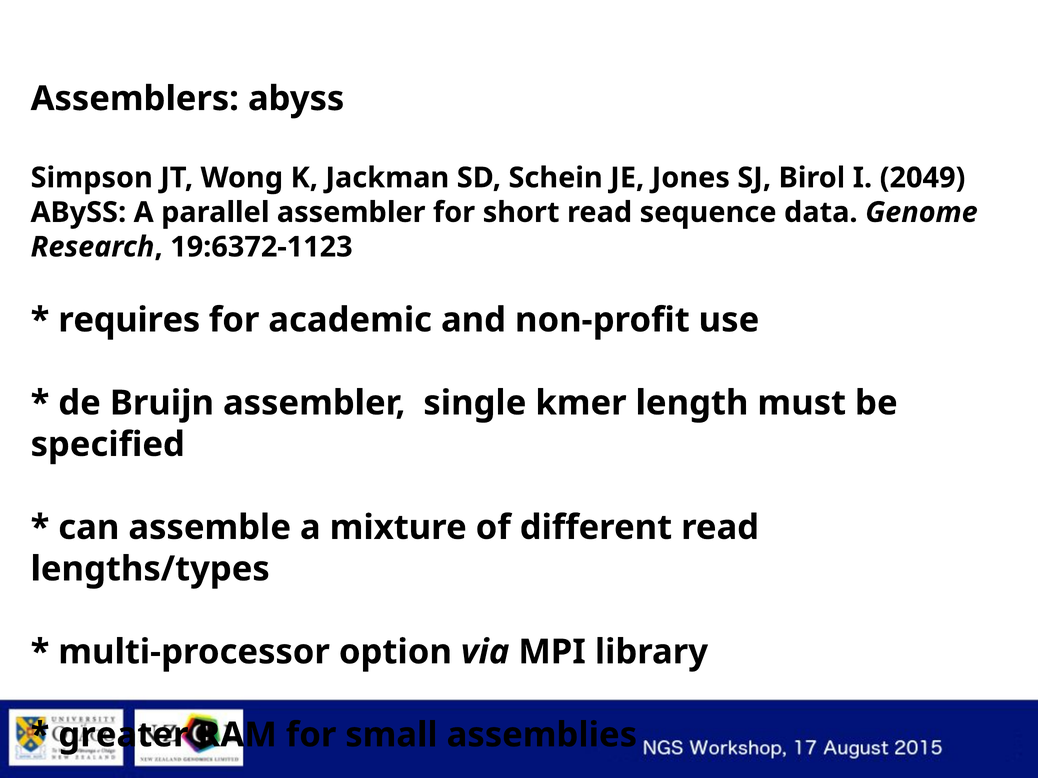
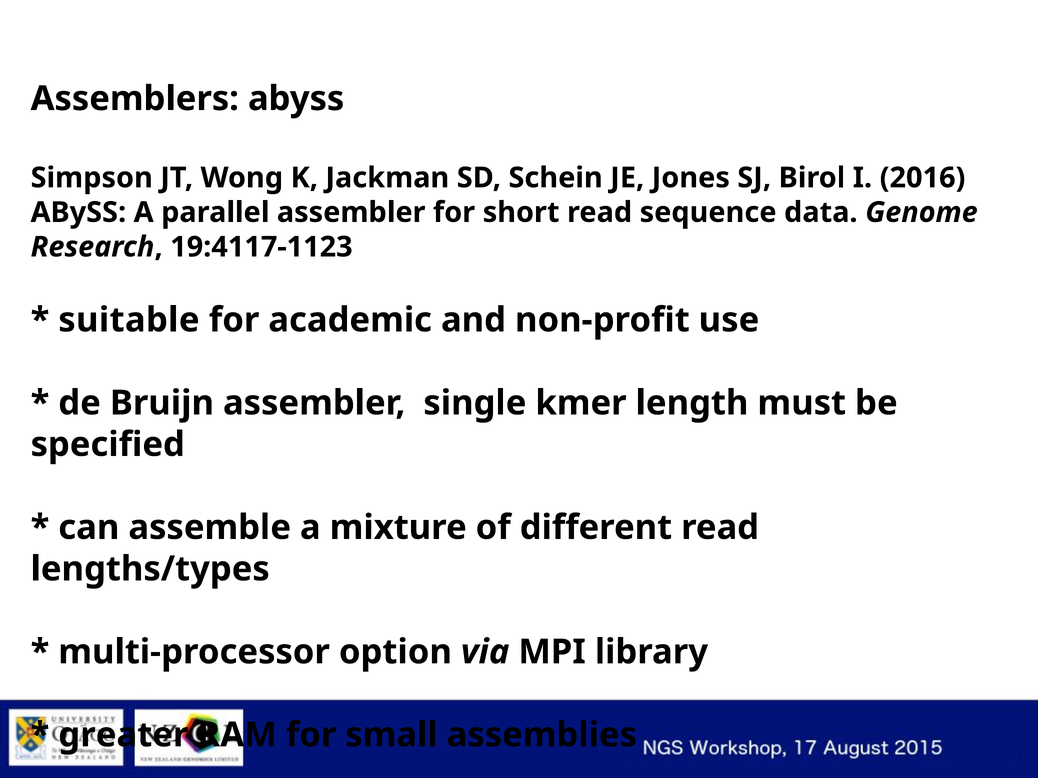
2049: 2049 -> 2016 (923, 178)
19:6372-1123: 19:6372-1123 -> 19:4117-1123 (261, 247)
requires: requires -> suitable (129, 320)
